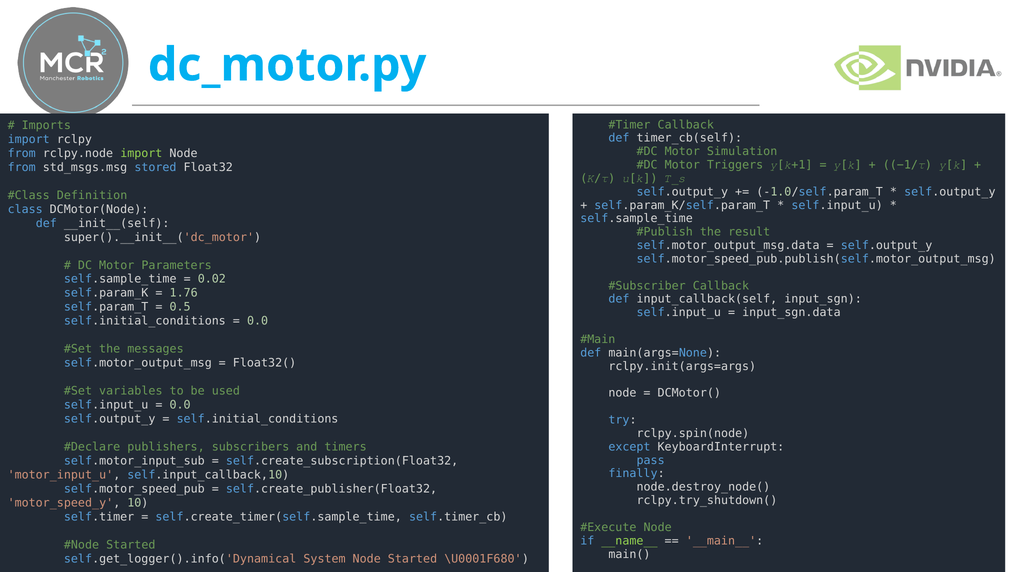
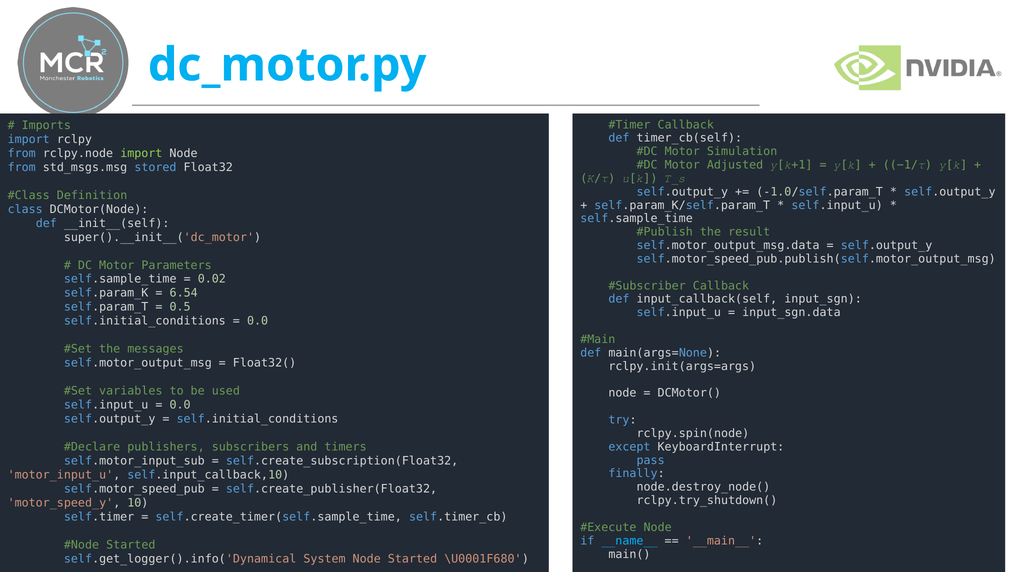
Triggers: Triggers -> Adjusted (735, 165)
1.76: 1.76 -> 6.54 (184, 293)
__name__ colour: light green -> light blue (629, 541)
